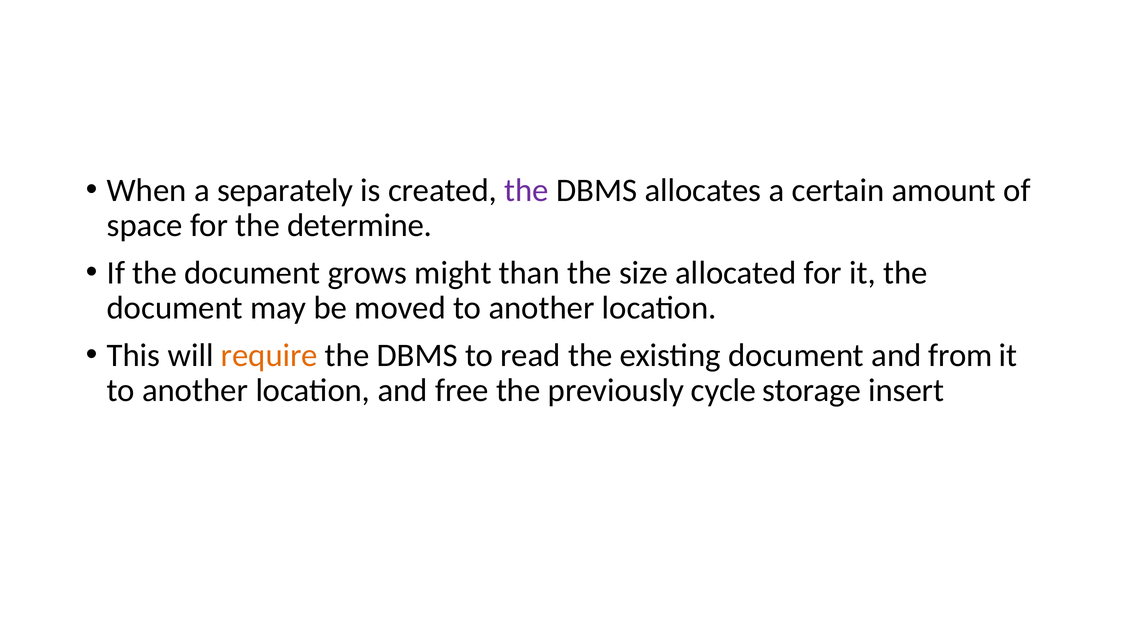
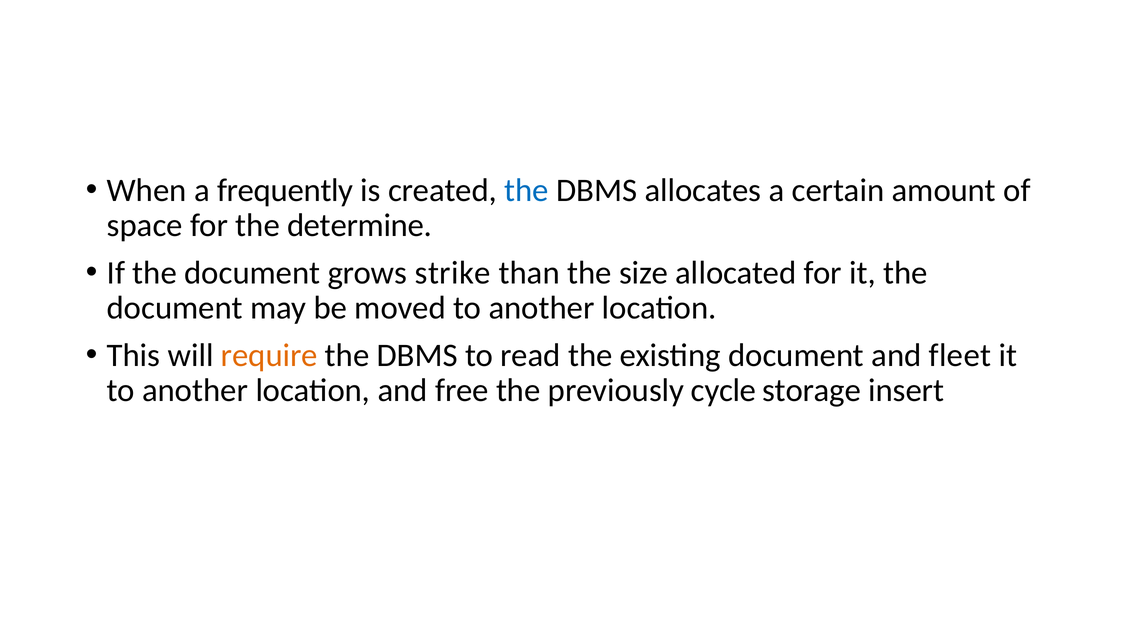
separately: separately -> frequently (285, 190)
the colour: purple -> blue (527, 190)
might: might -> strike (453, 273)
from: from -> fleet (960, 355)
